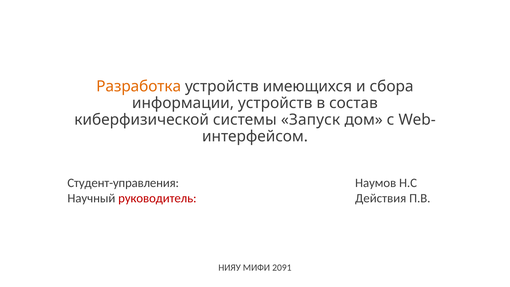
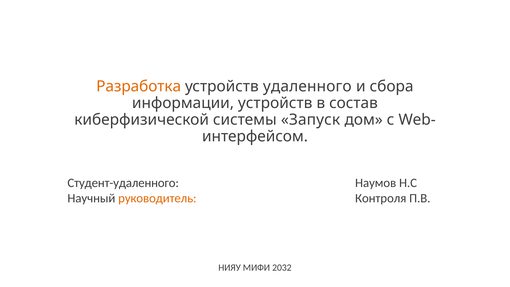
имеющихся: имеющихся -> удаленного (307, 87)
Студент-управления: Студент-управления -> Студент-удаленного (123, 183)
руководитель colour: red -> orange (157, 198)
Действия: Действия -> Контроля (381, 198)
2091: 2091 -> 2032 (282, 267)
